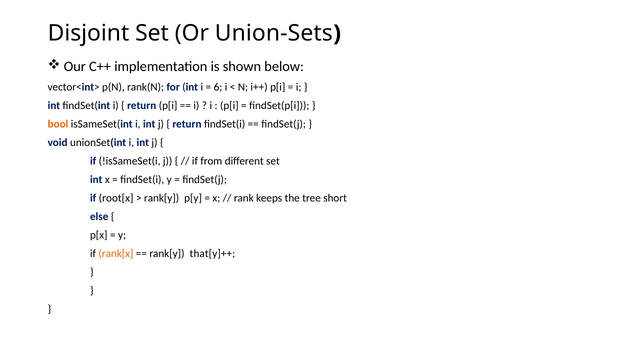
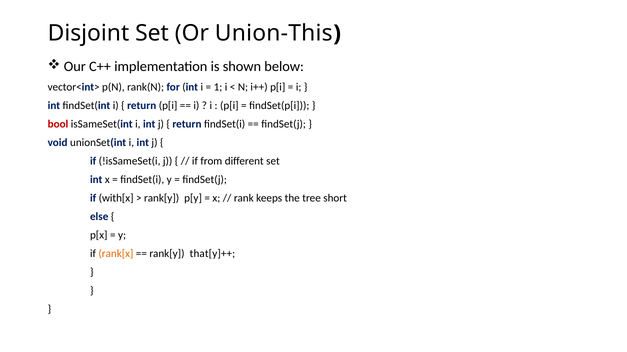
Union-Sets: Union-Sets -> Union-This (274, 33)
6: 6 -> 1 (218, 87)
bool colour: orange -> red (58, 124)
root[x: root[x -> with[x (116, 198)
